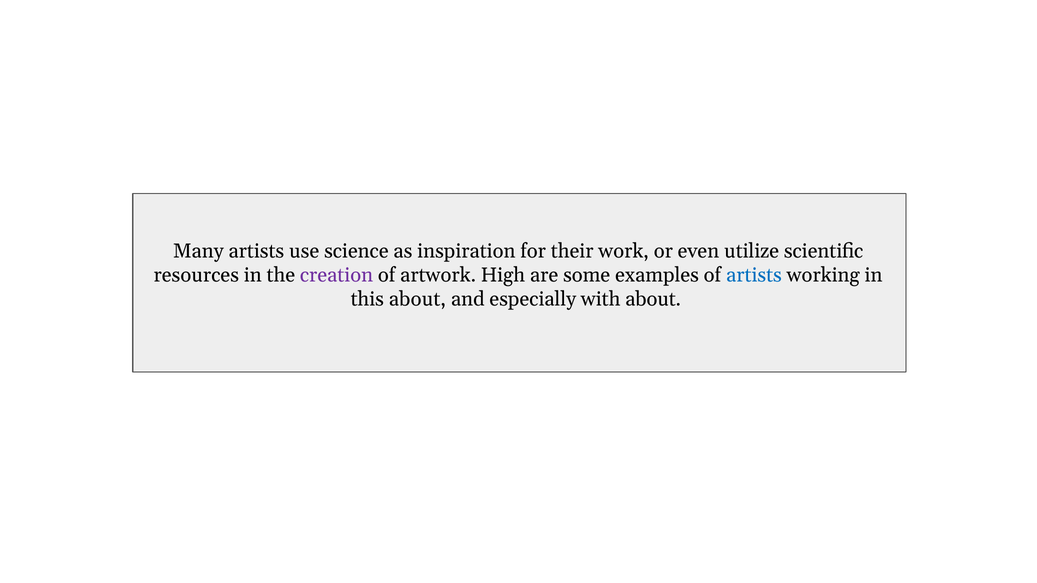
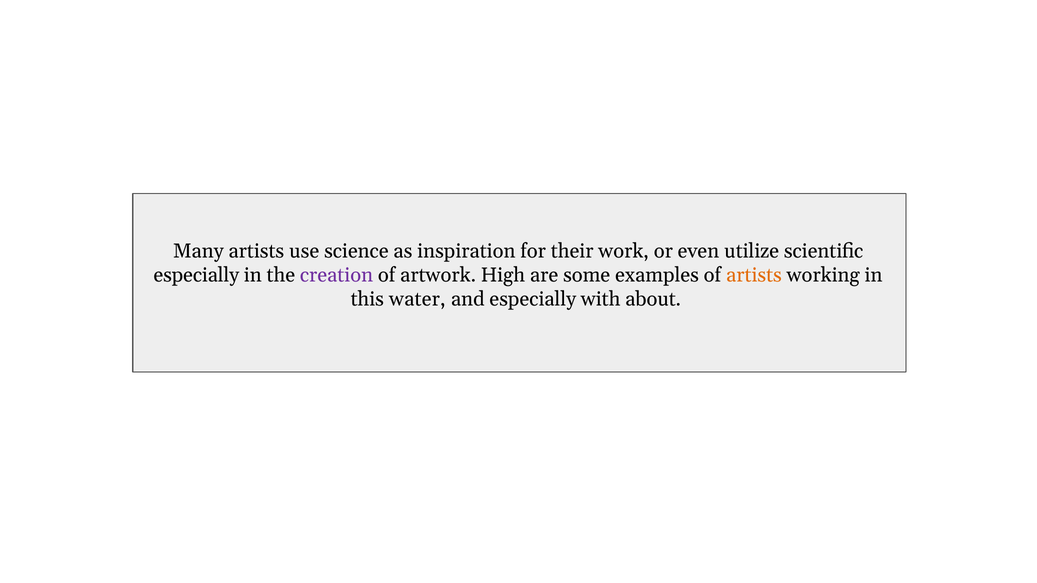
resources: resources -> especially (196, 275)
artists colour: blue -> orange (754, 275)
this about: about -> water (417, 299)
